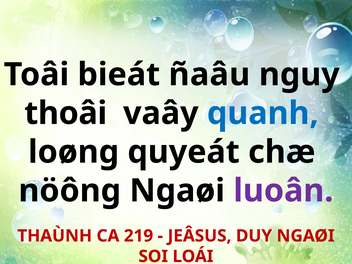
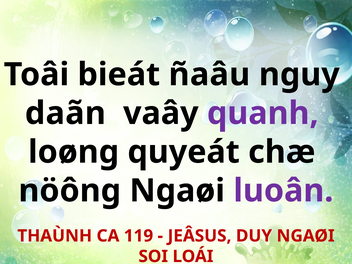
thoâi: thoâi -> daãn (65, 113)
quanh colour: blue -> purple (263, 113)
219: 219 -> 119 (139, 236)
